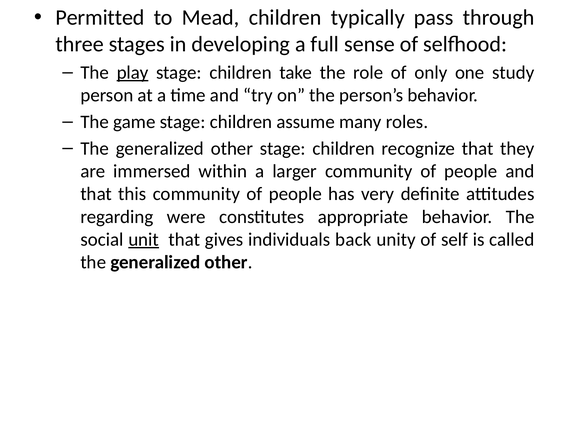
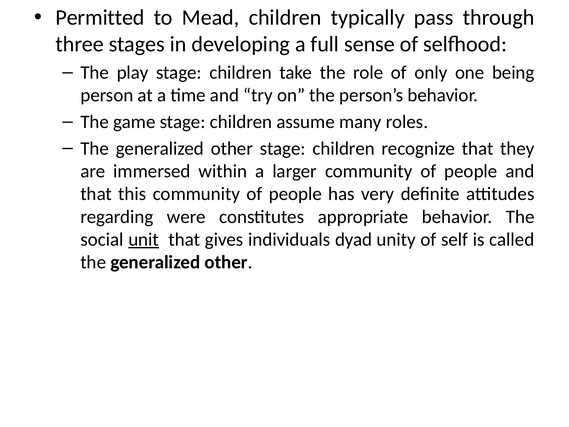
play underline: present -> none (133, 72)
study: study -> being (513, 72)
back: back -> dyad (354, 239)
